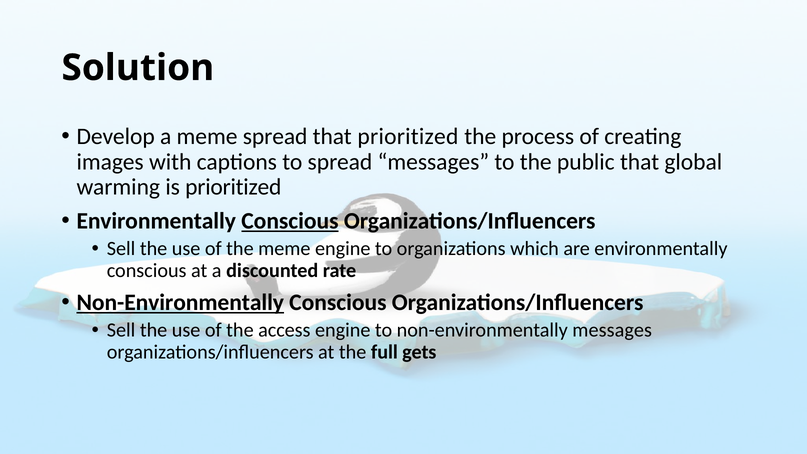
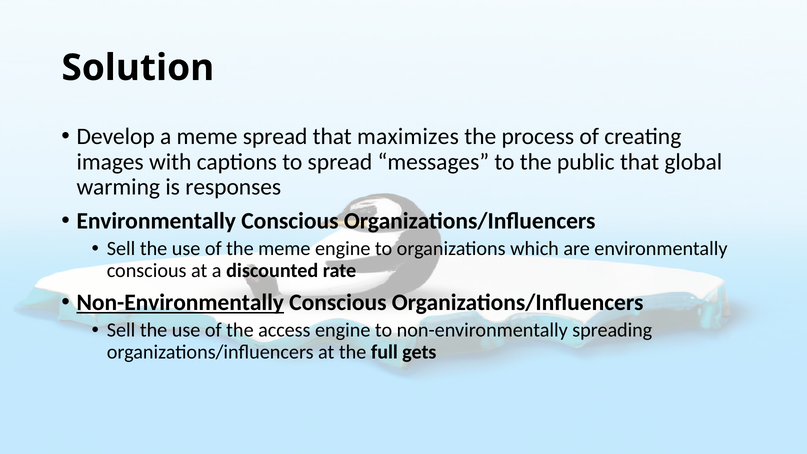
that prioritized: prioritized -> maximizes (408, 136)
is prioritized: prioritized -> responses (233, 187)
Conscious underline: present -> none (290, 221)
non-environmentally messages: messages -> spreading (612, 330)
